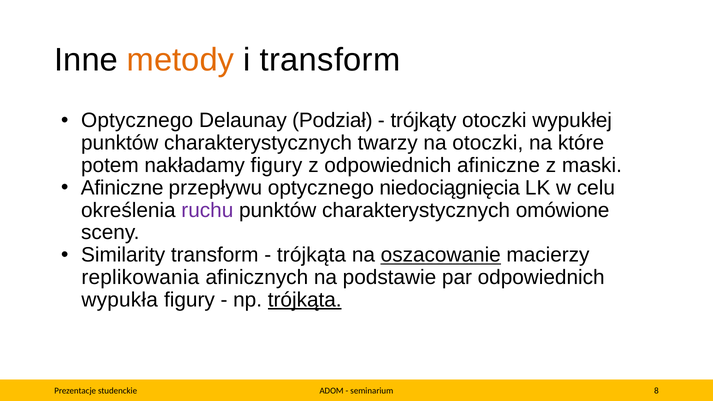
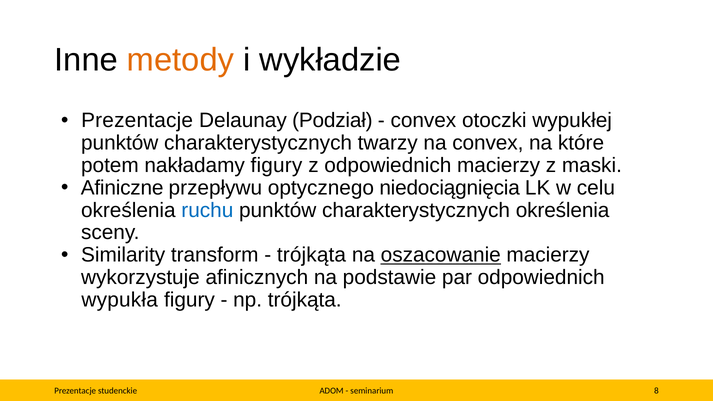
i transform: transform -> wykładzie (330, 60)
Optycznego: Optycznego -> Prezentacje (137, 121)
trójkąty: trójkąty -> convex (423, 121)
na otoczki: otoczki -> convex (488, 143)
odpowiednich afiniczne: afiniczne -> macierzy (499, 165)
ruchu colour: purple -> blue (207, 210)
charakterystycznych omówione: omówione -> określenia (563, 210)
replikowania: replikowania -> wykorzystuje (140, 277)
trójkąta underline: present -> none (305, 300)
